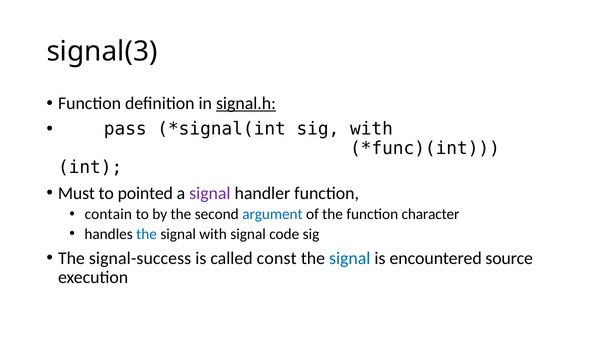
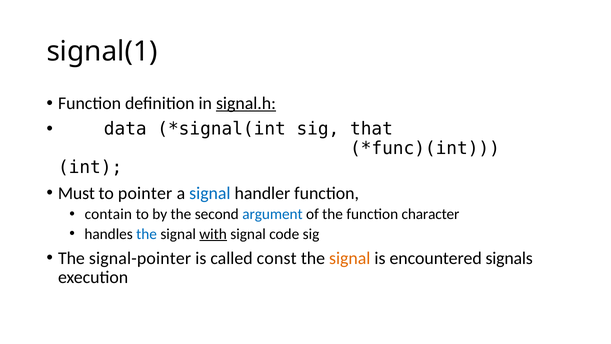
signal(3: signal(3 -> signal(1 (102, 51)
pass: pass -> data (125, 129)
sig with: with -> that (371, 129)
pointed: pointed -> pointer (145, 193)
signal colour: purple -> blue (210, 193)
with underline: none -> present (213, 234)
signal-success: signal-success -> signal-pointer (140, 258)
signal colour: blue -> orange (350, 258)
source: source -> signals (509, 258)
